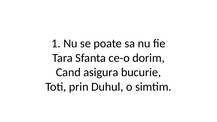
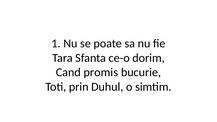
asigura: asigura -> promis (101, 72)
